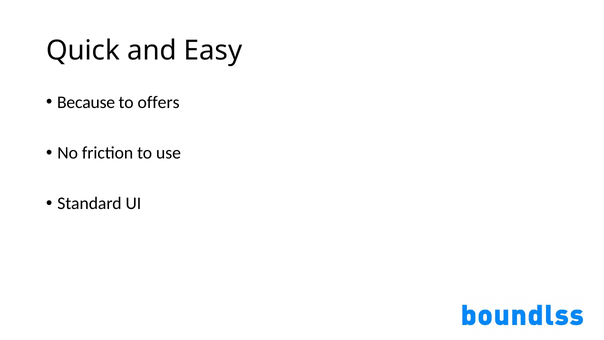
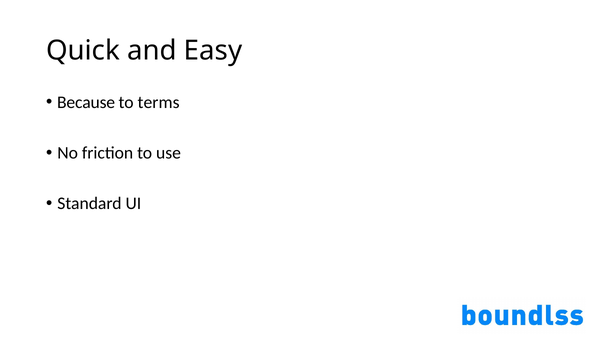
offers: offers -> terms (159, 102)
